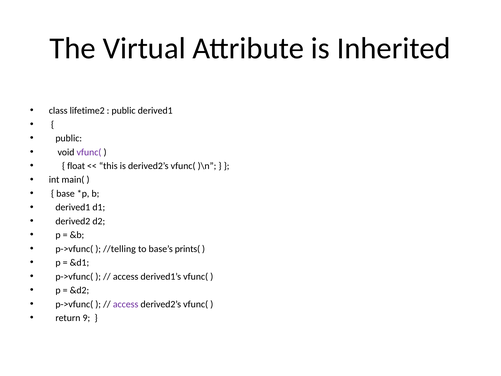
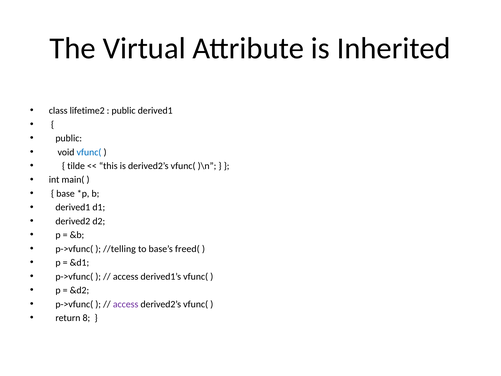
vfunc( colour: purple -> blue (89, 152)
float: float -> tilde (76, 166)
prints(: prints( -> freed( (187, 249)
9: 9 -> 8 (86, 318)
